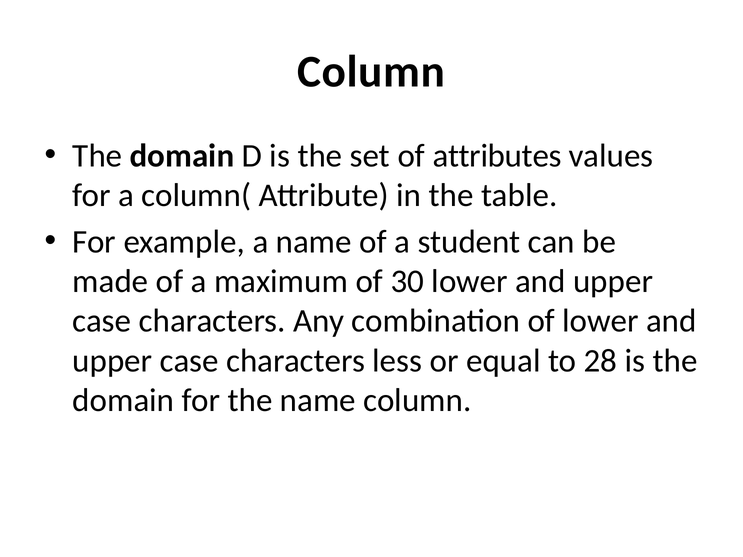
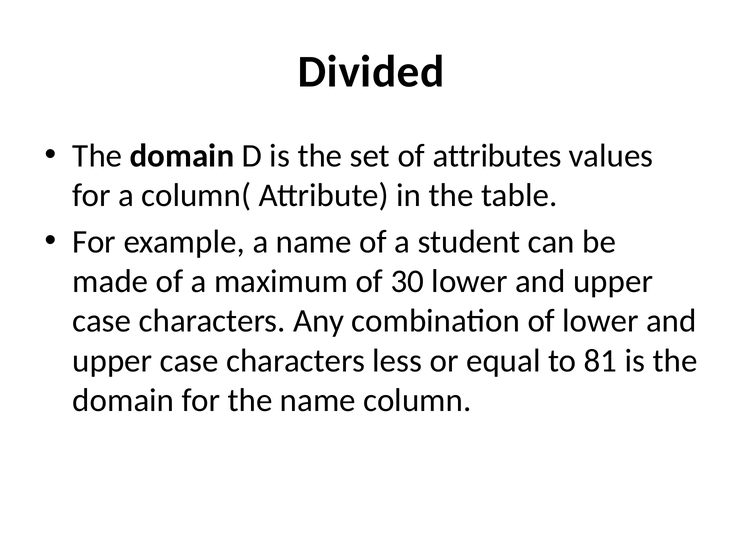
Column: Column -> Divided (371, 72)
28: 28 -> 81 (600, 361)
